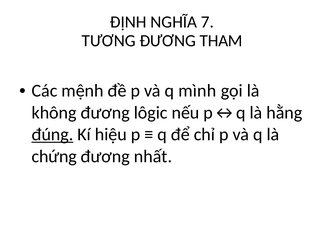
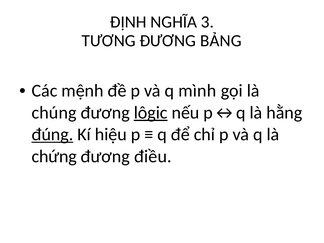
7: 7 -> 3 (207, 22)
THAM: THAM -> BẢNG (221, 41)
không: không -> chúng (54, 113)
lôgic underline: none -> present (151, 113)
nhất: nhất -> điều (153, 156)
